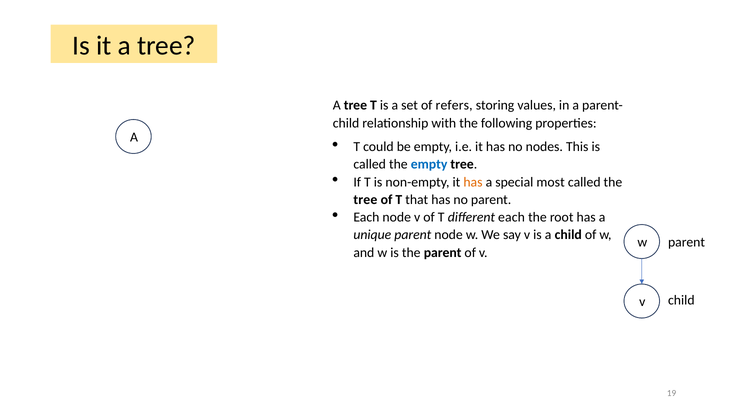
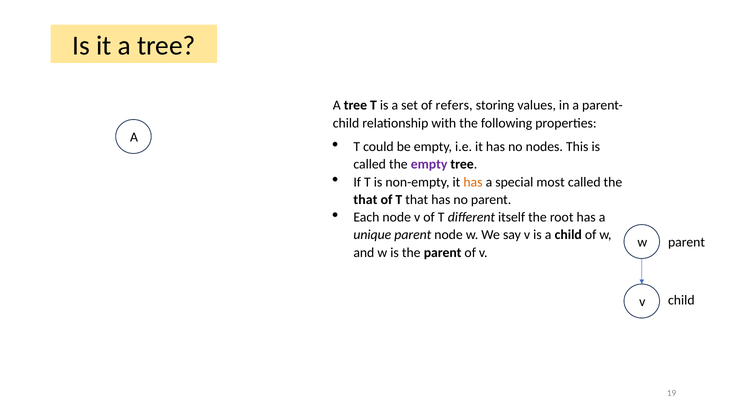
empty colour: blue -> purple (429, 164)
tree: tree -> that (365, 200)
different each: each -> itself (512, 217)
